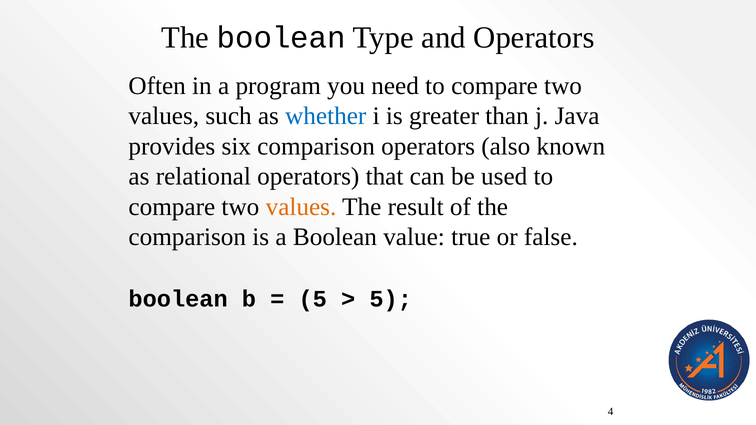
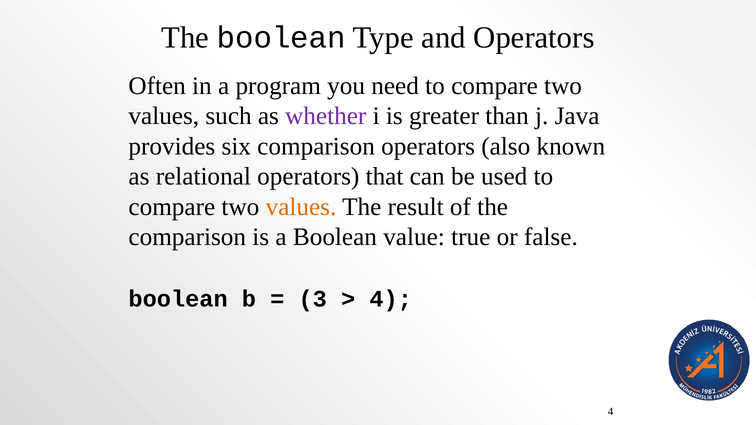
whether colour: blue -> purple (326, 116)
5: 5 -> 3 (313, 299)
5: 5 -> 4 (391, 299)
